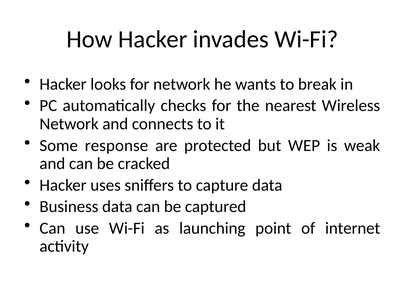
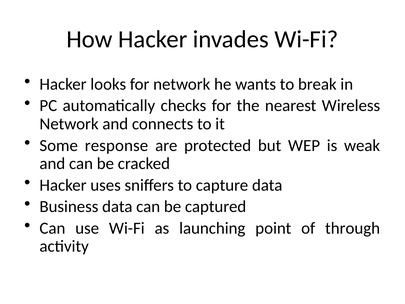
internet: internet -> through (353, 228)
